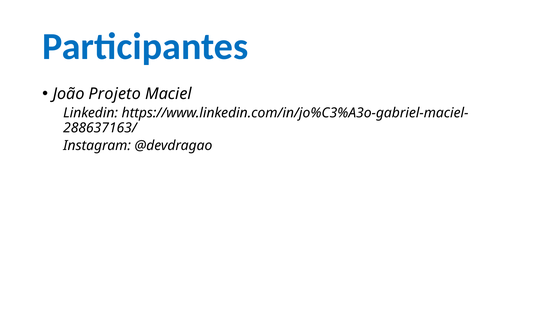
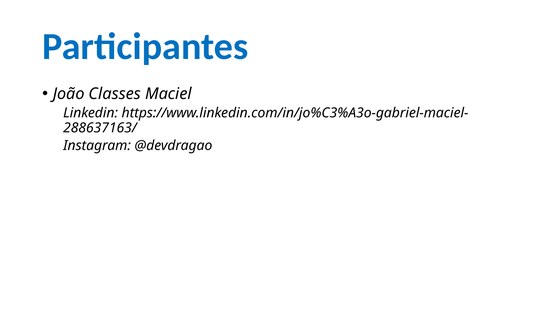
Projeto: Projeto -> Classes (115, 94)
